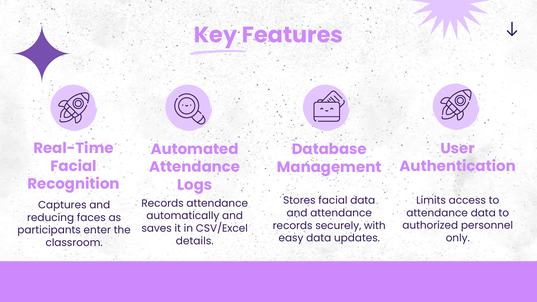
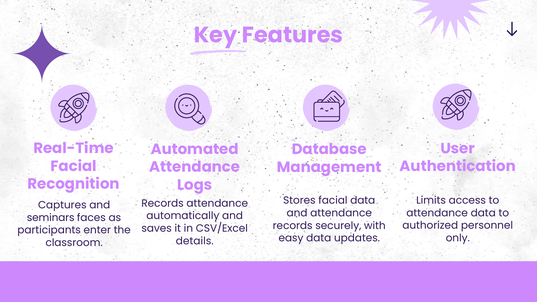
reducing: reducing -> seminars (51, 218)
